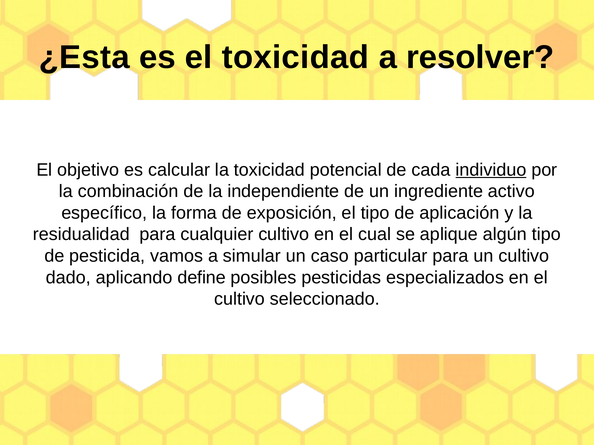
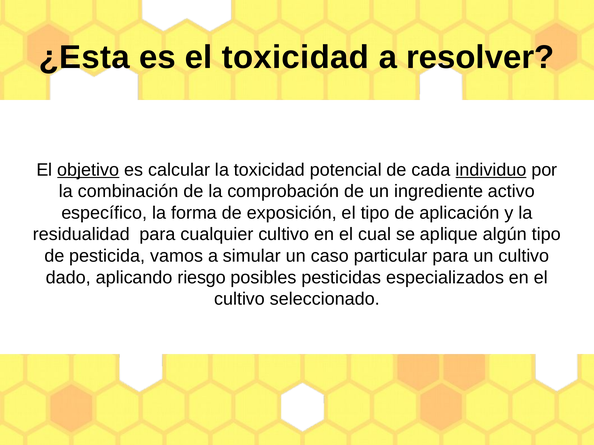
objetivo underline: none -> present (88, 170)
independiente: independiente -> comprobación (283, 192)
define: define -> riesgo (202, 278)
